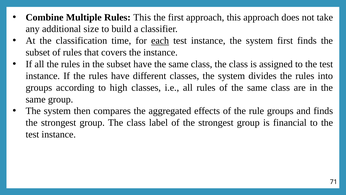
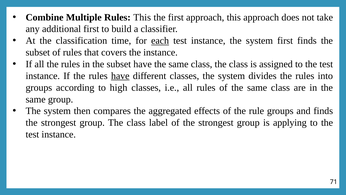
additional size: size -> first (91, 29)
have underline: none -> present (120, 76)
financial: financial -> applying (290, 122)
